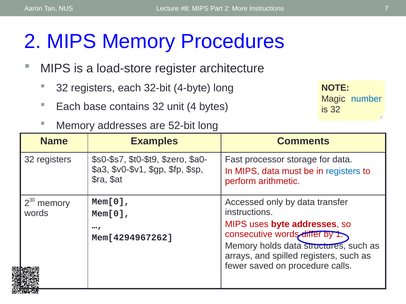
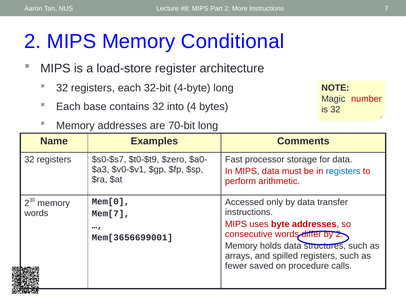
Procedures: Procedures -> Conditional (233, 42)
number colour: blue -> red (366, 99)
unit: unit -> into (176, 107)
52-bit: 52-bit -> 70-bit (182, 126)
Mem[0: Mem[0 -> Mem[7 (111, 214)
by 1: 1 -> 2 (339, 234)
Mem[4294967262: Mem[4294967262 -> Mem[3656699001 (132, 238)
